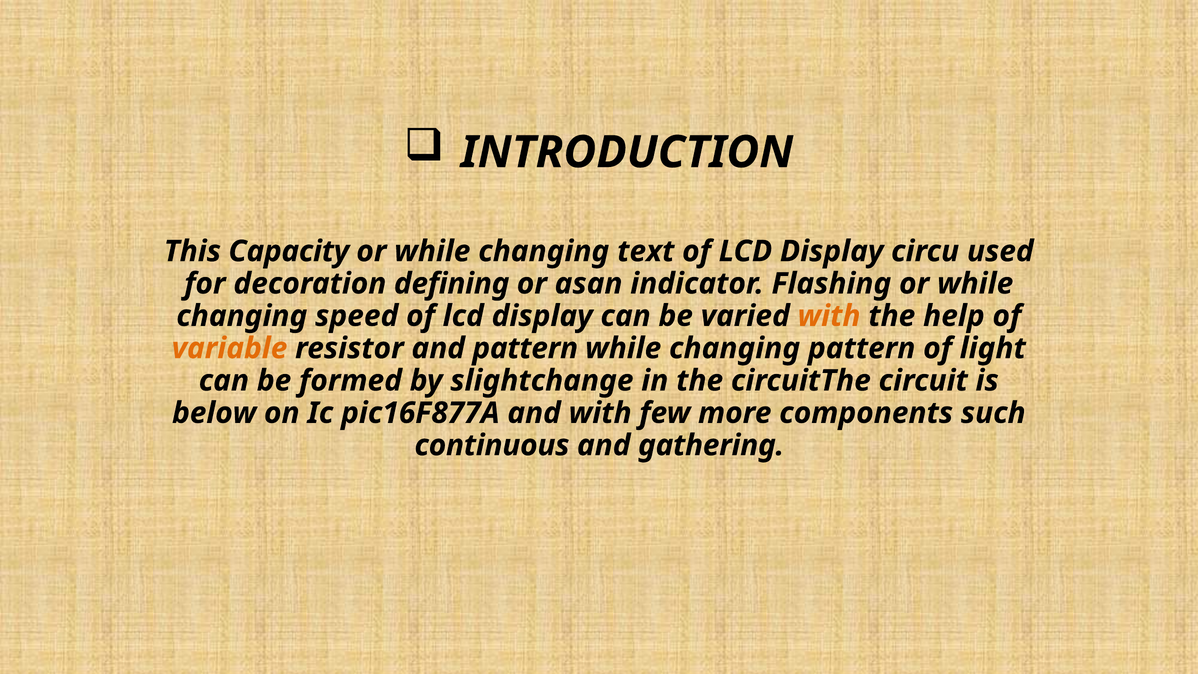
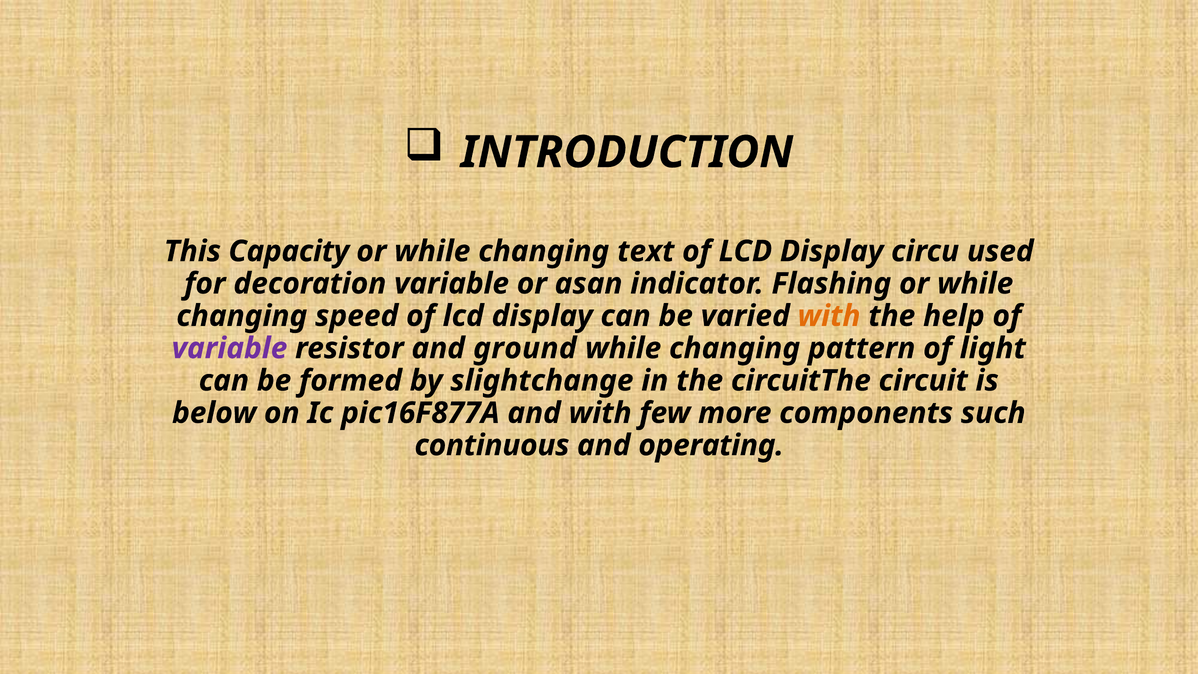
decoration defining: defining -> variable (452, 284)
variable colour: orange -> purple (230, 348)
and pattern: pattern -> ground (525, 348)
gathering: gathering -> operating (711, 445)
